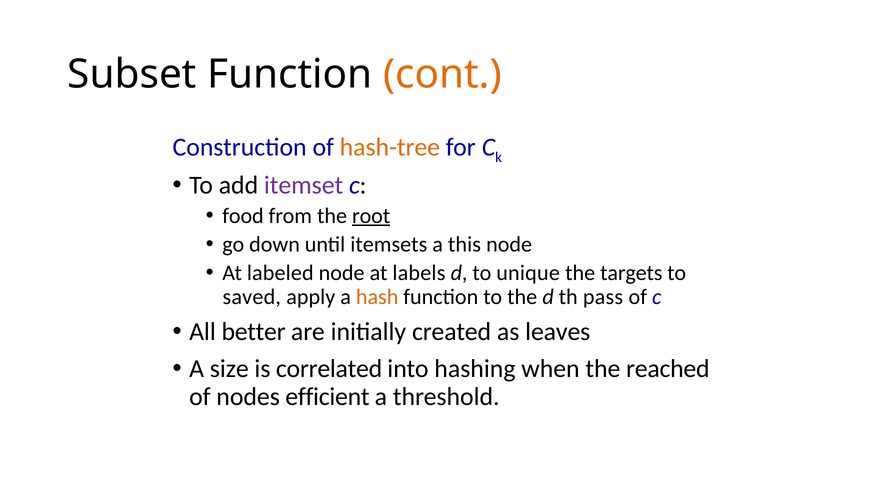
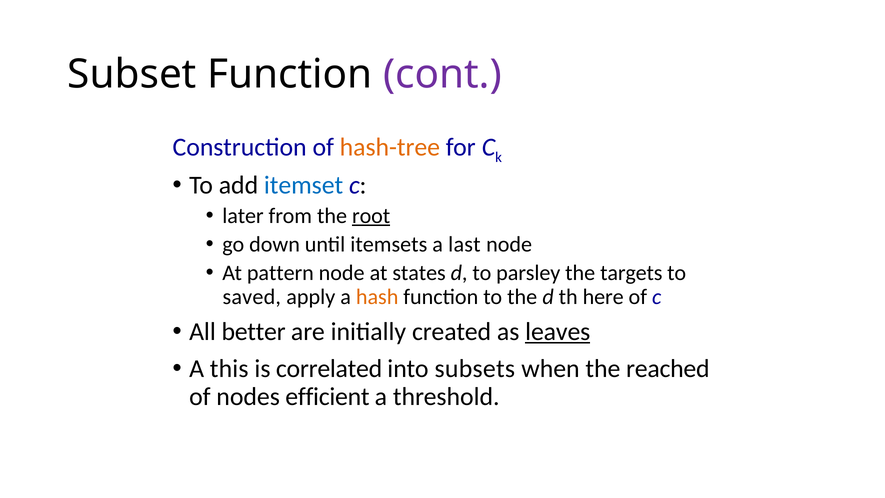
cont colour: orange -> purple (442, 74)
itemset colour: purple -> blue (304, 185)
food: food -> later (243, 216)
this: this -> last (464, 244)
labeled: labeled -> pattern (280, 273)
labels: labels -> states (419, 273)
unique: unique -> parsley (528, 273)
pass: pass -> here (603, 297)
leaves underline: none -> present (558, 332)
size: size -> this (229, 369)
hashing: hashing -> subsets (475, 369)
